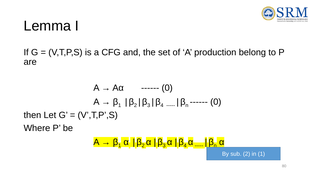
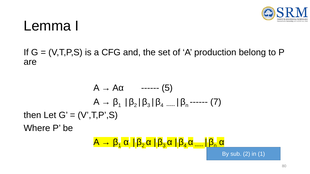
0: 0 -> 5 (167, 88)
0: 0 -> 7 (216, 102)
